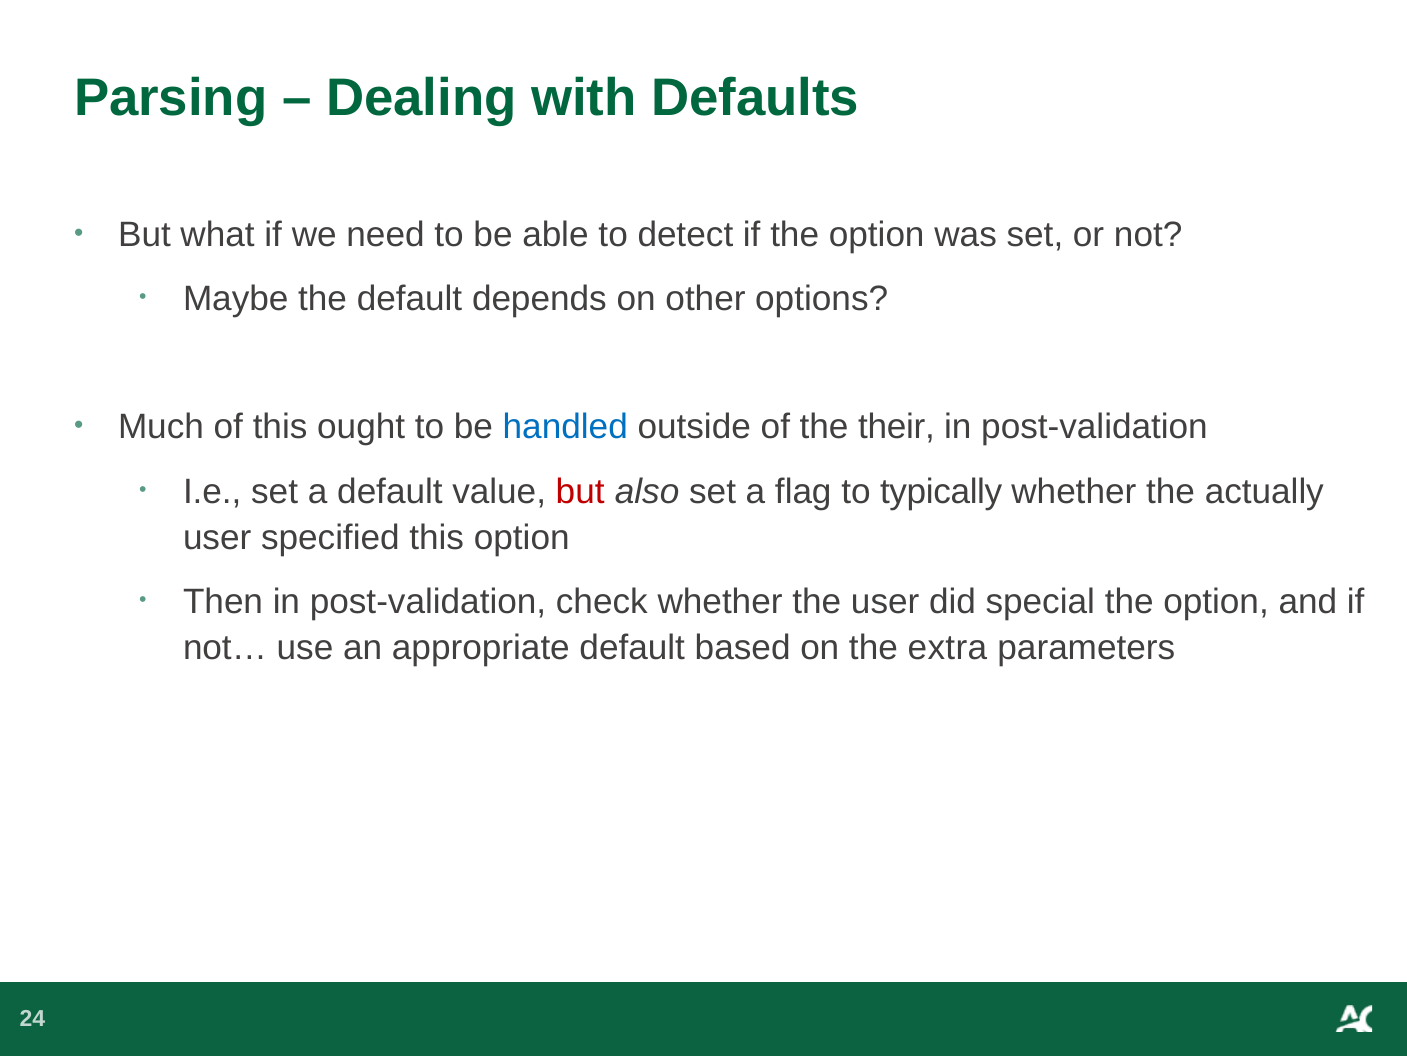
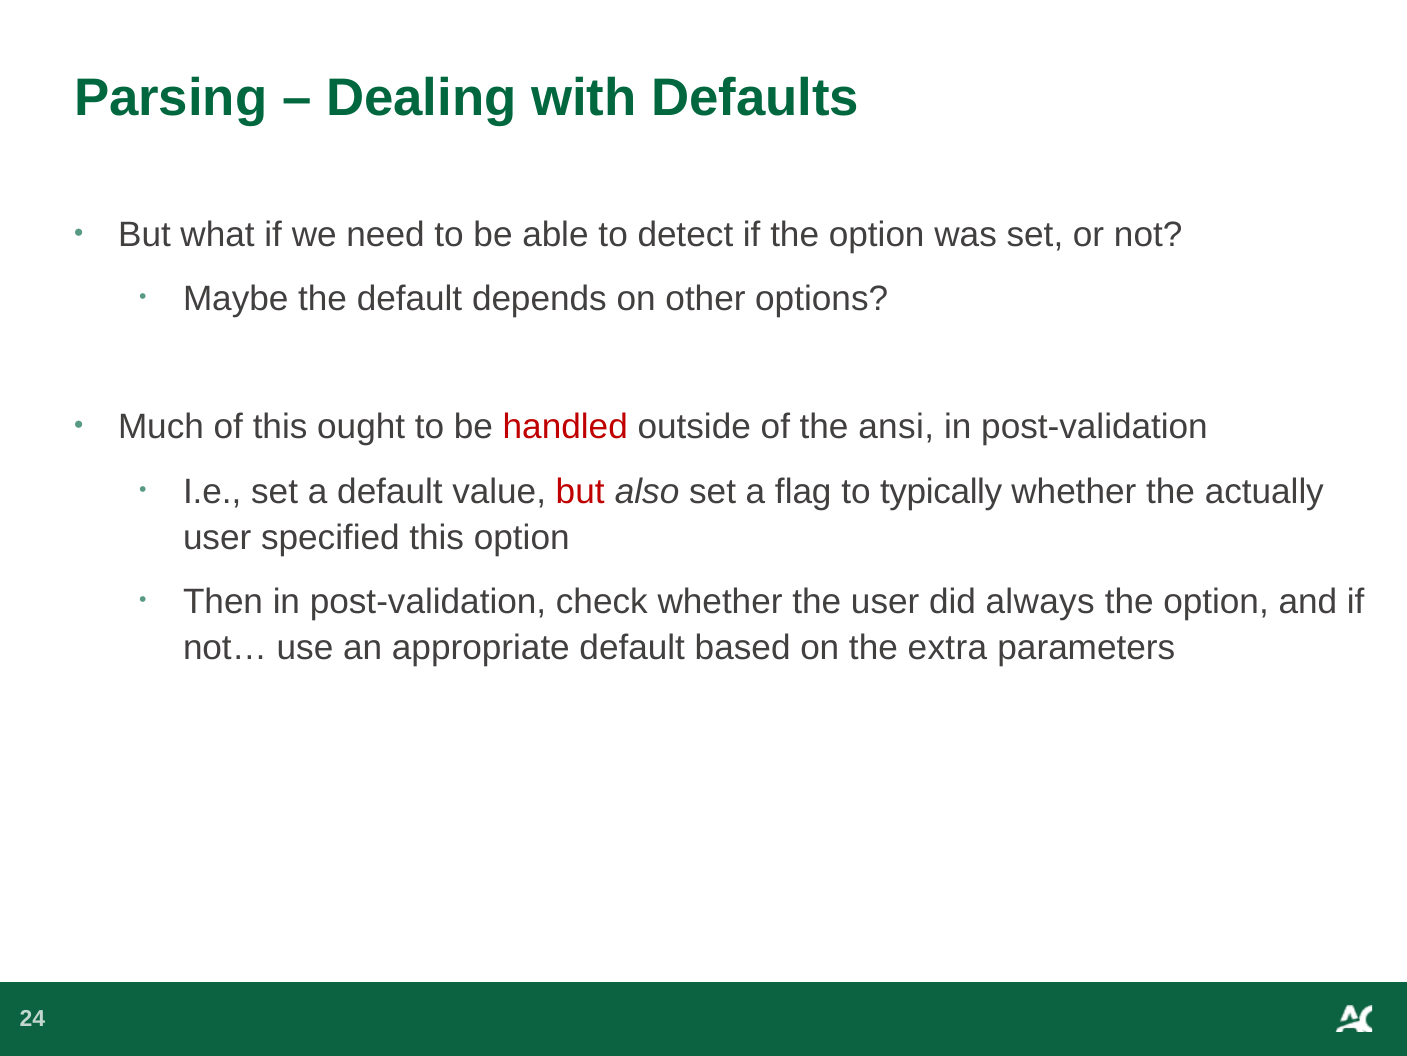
handled colour: blue -> red (565, 427)
their: their -> ansi (896, 427)
special: special -> always (1040, 601)
